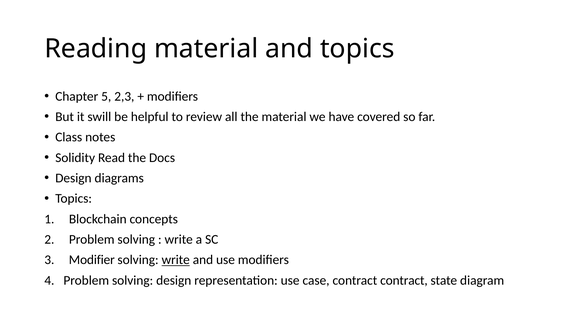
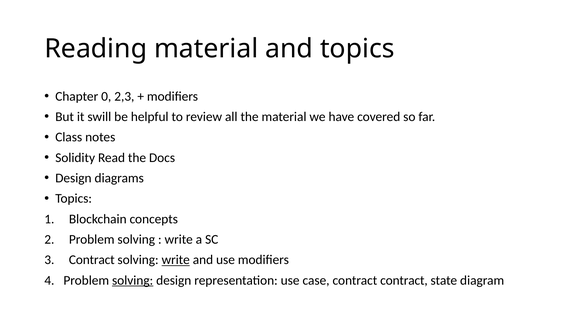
5: 5 -> 0 (106, 96)
Modifier: Modifier -> Contract (92, 260)
solving underline: none -> present (133, 281)
